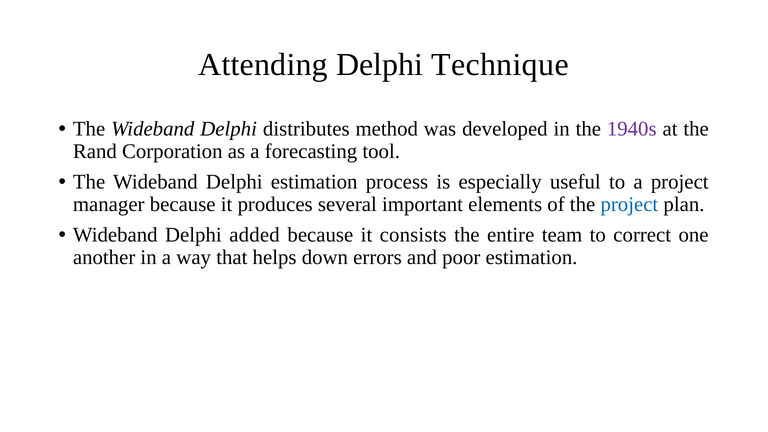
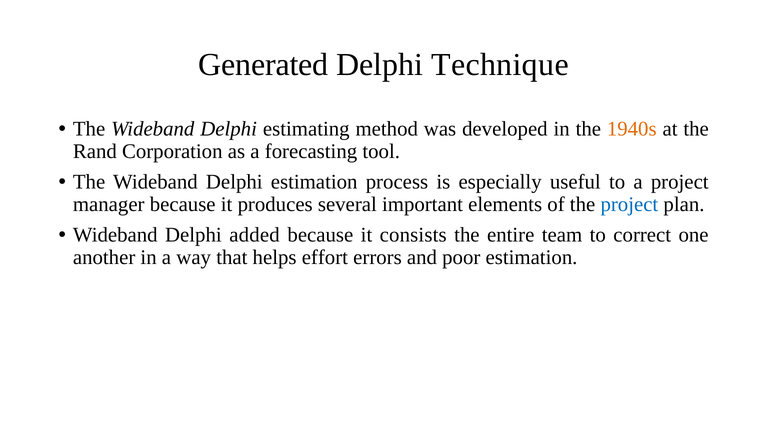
Attending: Attending -> Generated (263, 65)
distributes: distributes -> estimating (306, 129)
1940s colour: purple -> orange (632, 129)
down: down -> effort (325, 258)
